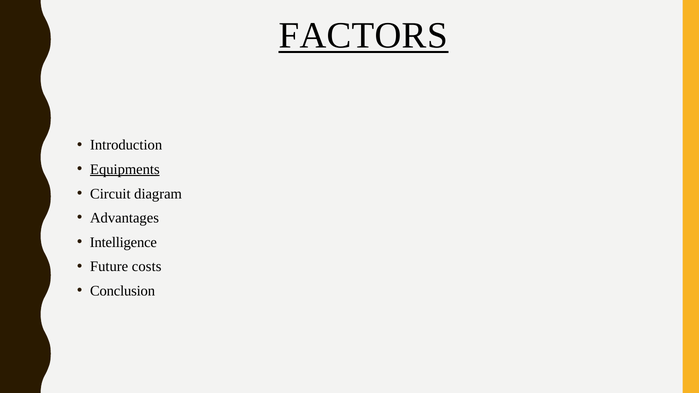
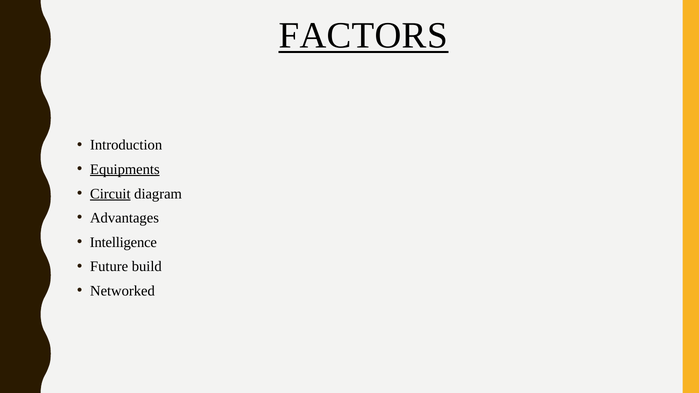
Circuit underline: none -> present (110, 194)
costs: costs -> build (147, 267)
Conclusion: Conclusion -> Networked (122, 291)
